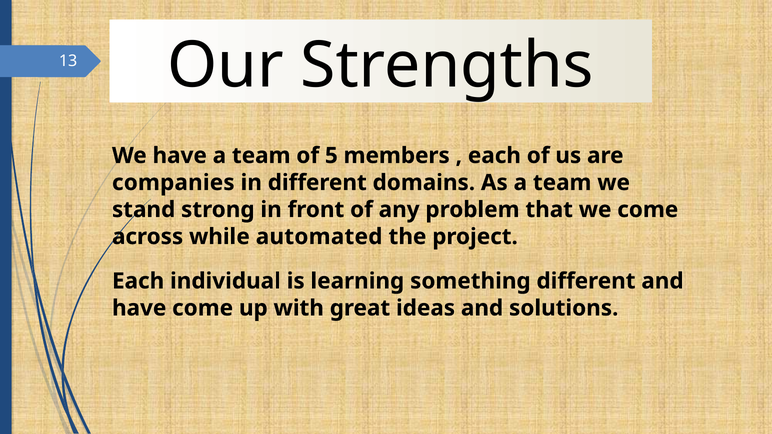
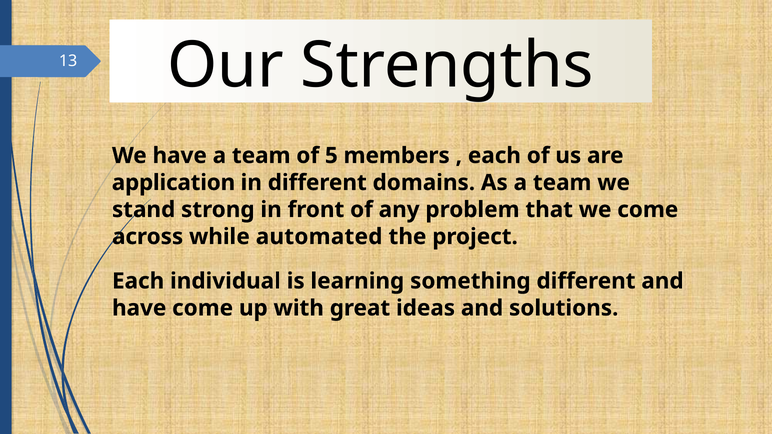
companies: companies -> application (173, 183)
